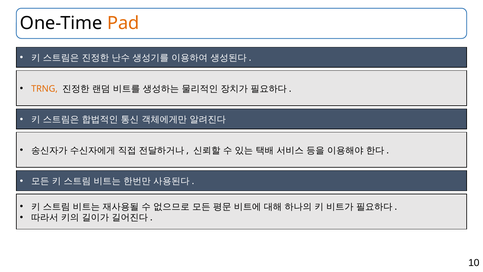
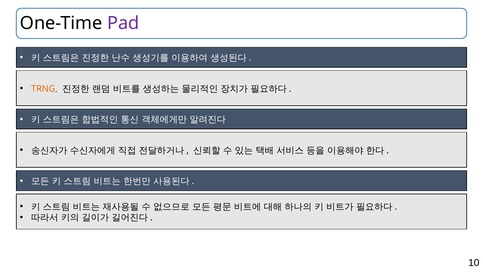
Pad colour: orange -> purple (123, 23)
